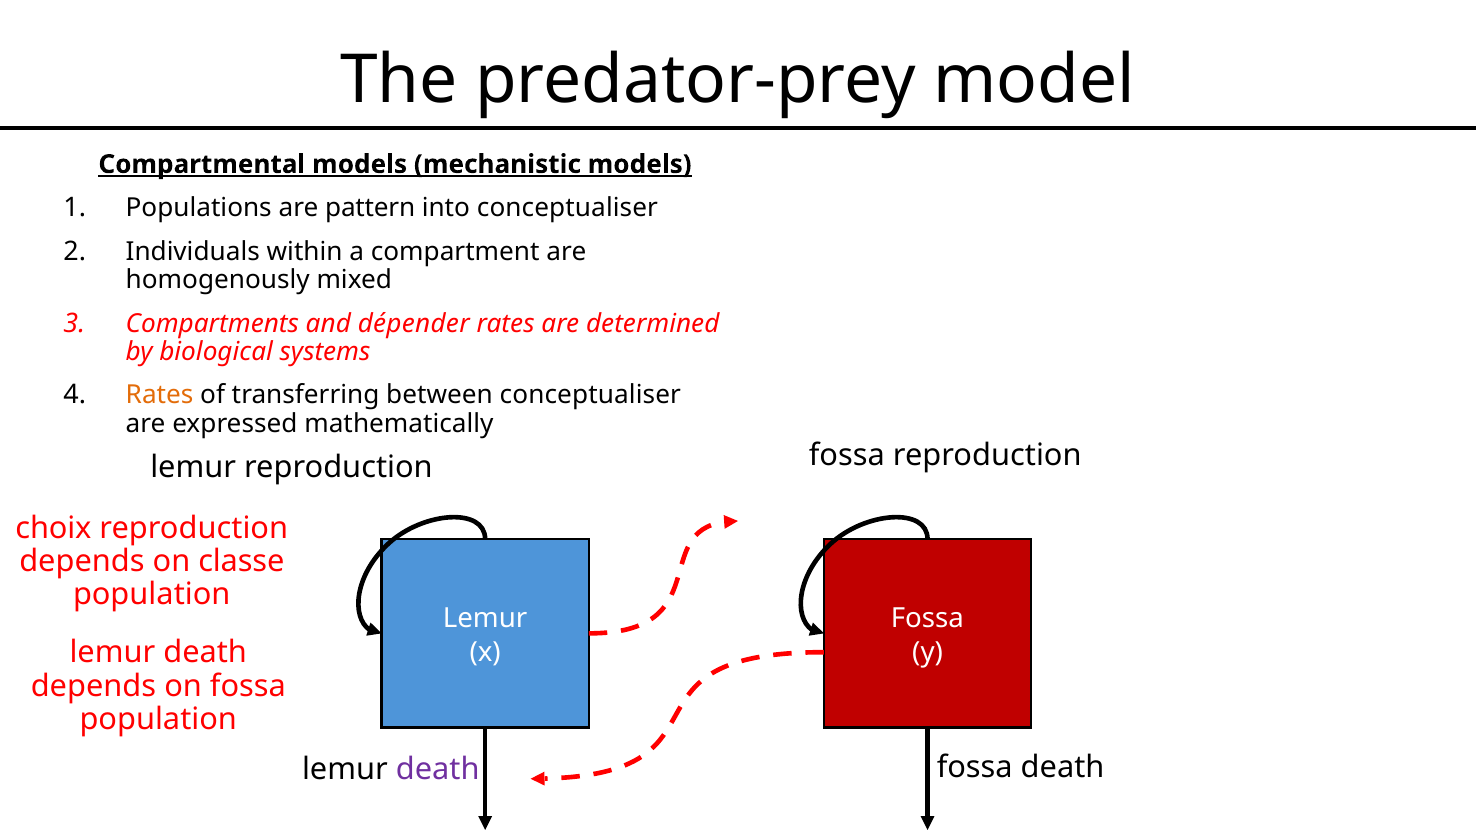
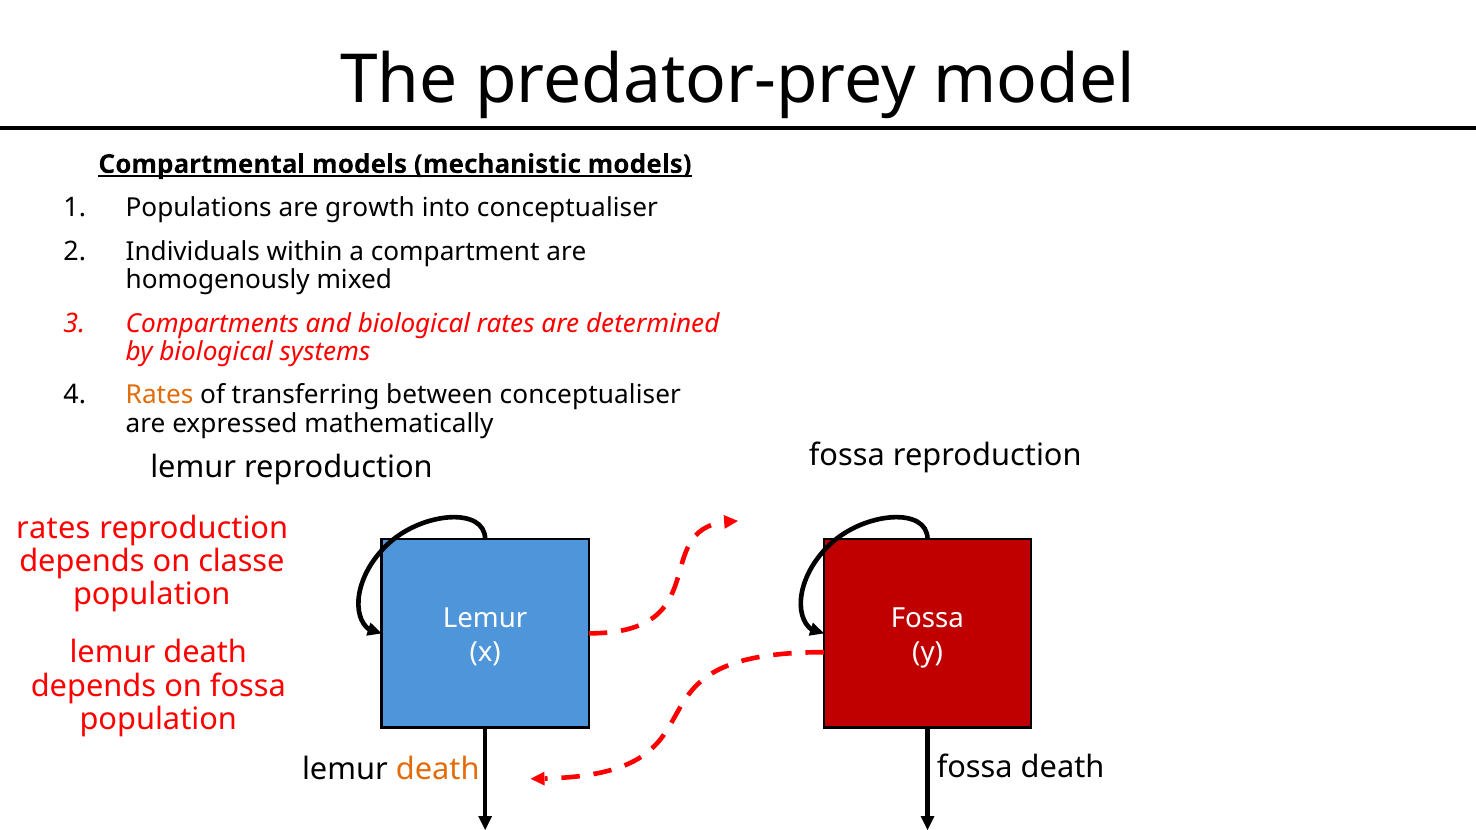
pattern: pattern -> growth (370, 208)
and dépender: dépender -> biological (414, 324)
choix: choix -> rates (53, 528)
death colour: purple -> orange (438, 769)
